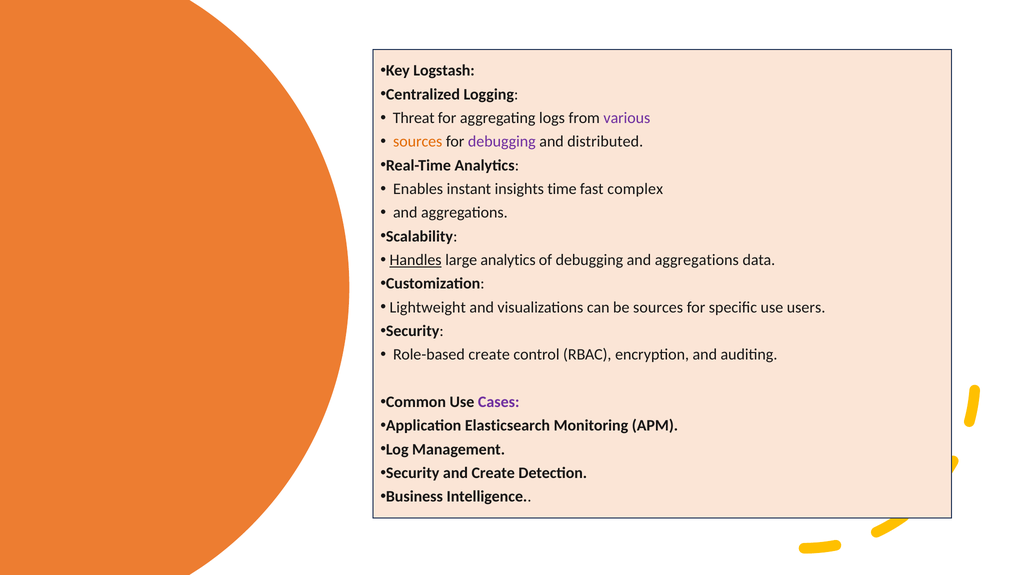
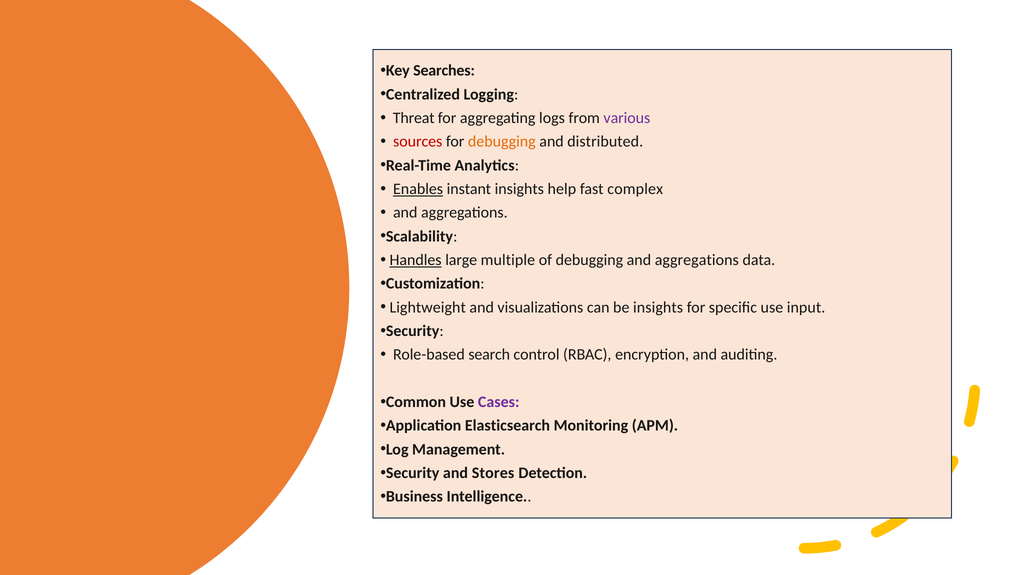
Logstash: Logstash -> Searches (444, 71)
sources colour: orange -> red (418, 142)
debugging colour: purple -> orange (502, 142)
Enables underline: none -> present (418, 189)
time: time -> help (562, 189)
large analytics: analytics -> multiple (508, 260)
be sources: sources -> insights (658, 307)
users: users -> input (806, 307)
Role-based create: create -> search (489, 355)
and Create: Create -> Stores (493, 473)
